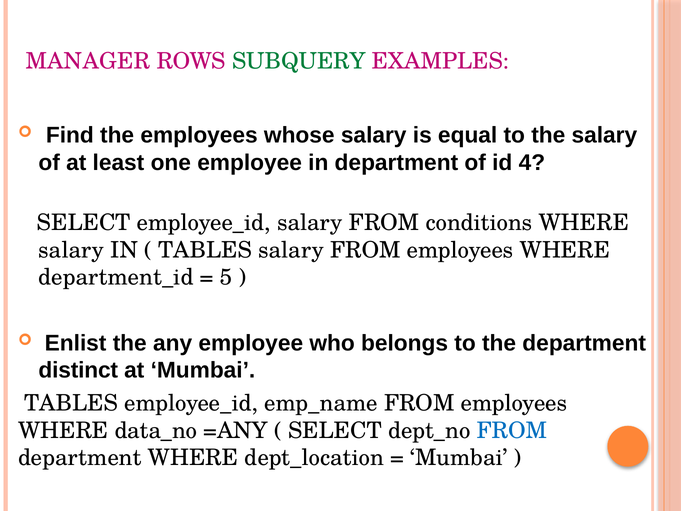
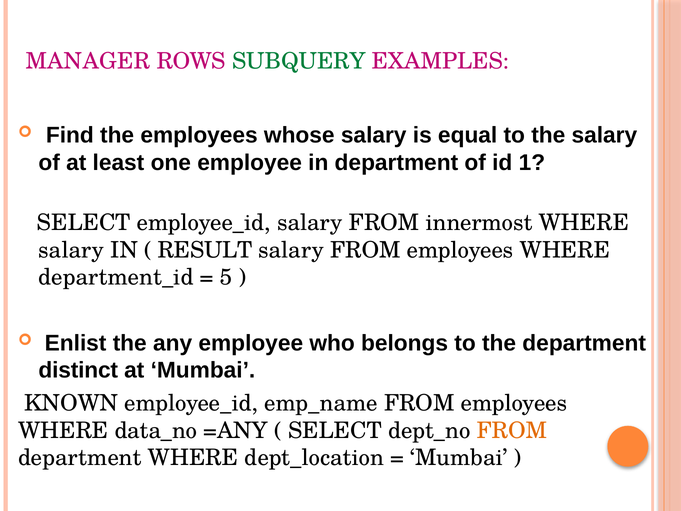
4: 4 -> 1 (532, 162)
conditions: conditions -> innermost (479, 223)
TABLES: TABLES -> RESULT (205, 250)
TABLES: TABLES -> KNOWN (71, 403)
FROM colour: blue -> orange (512, 430)
